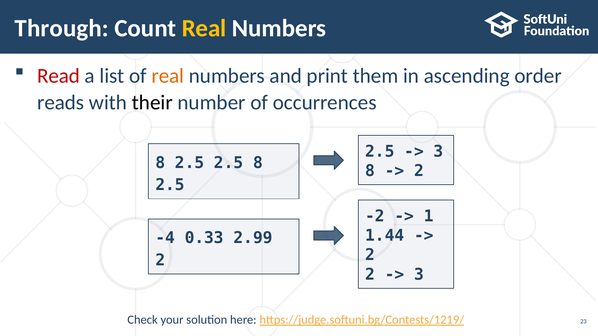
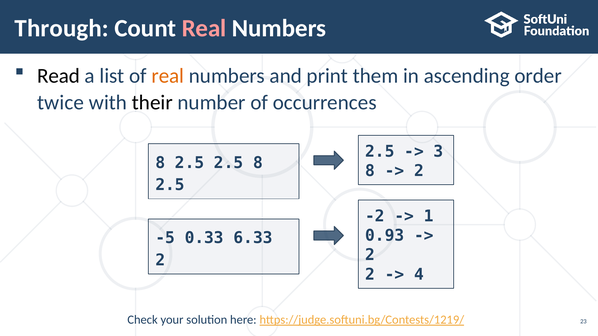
Real colour: yellow -> pink (204, 28)
Read colour: red -> black (59, 76)
reads: reads -> twice (61, 103)
1.44: 1.44 -> 0.93 (385, 236)
-4: -4 -> -5 (165, 238)
2.99: 2.99 -> 6.33 (253, 238)
3: 3 -> 4 (419, 275)
